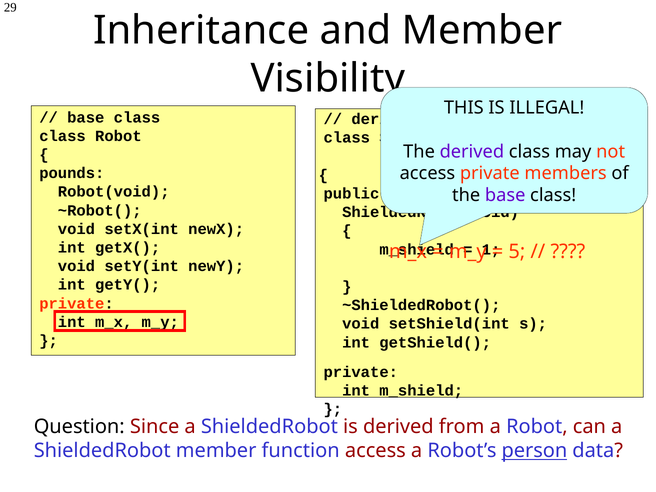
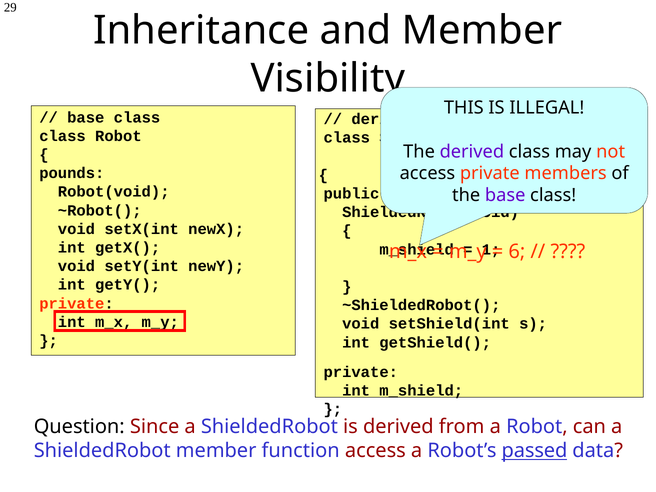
5: 5 -> 6 (517, 252)
person: person -> passed (534, 451)
